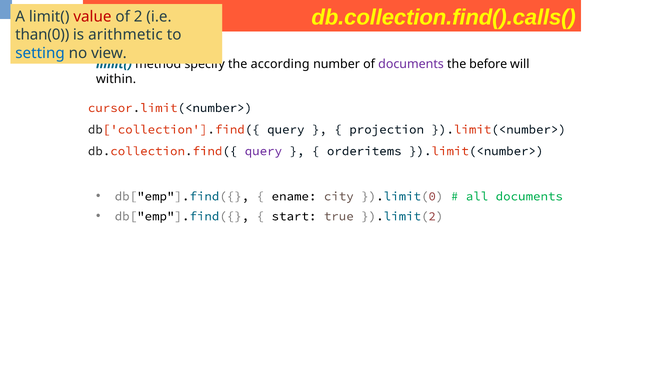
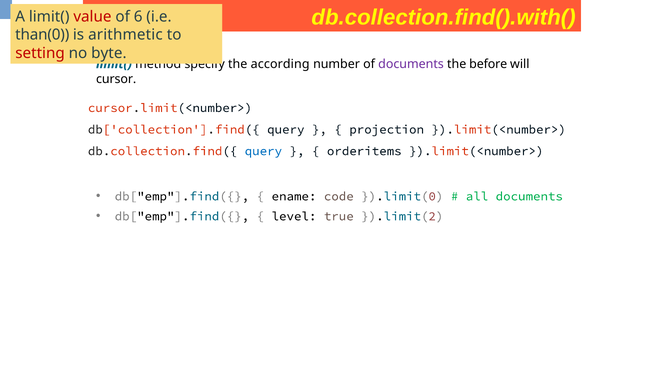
db.collection.find().calls(: db.collection.find().calls( -> db.collection.find().with( (444, 17)
2: 2 -> 6 (138, 17)
setting colour: blue -> red (40, 53)
view: view -> byte (109, 53)
within: within -> cursor (116, 79)
query colour: purple -> blue (263, 151)
city: city -> code (339, 196)
start: start -> level (294, 216)
